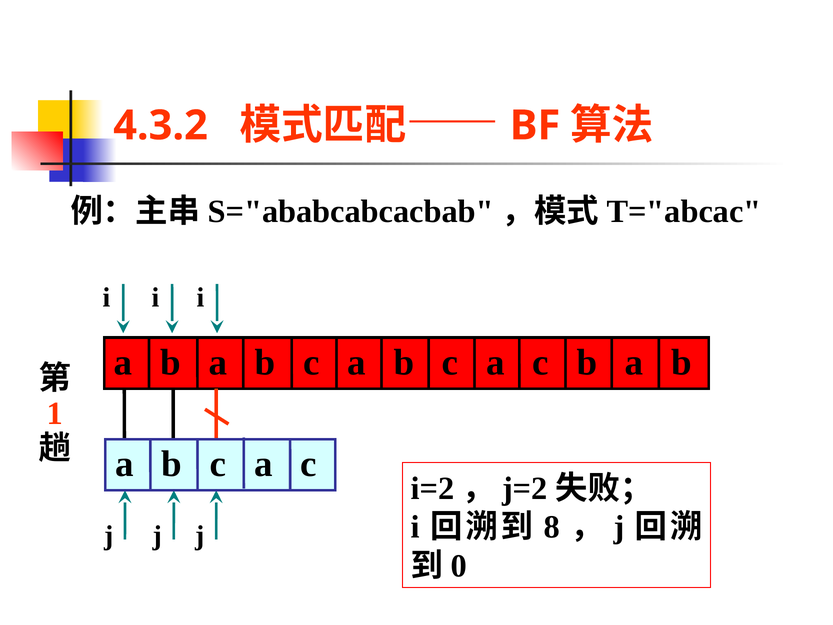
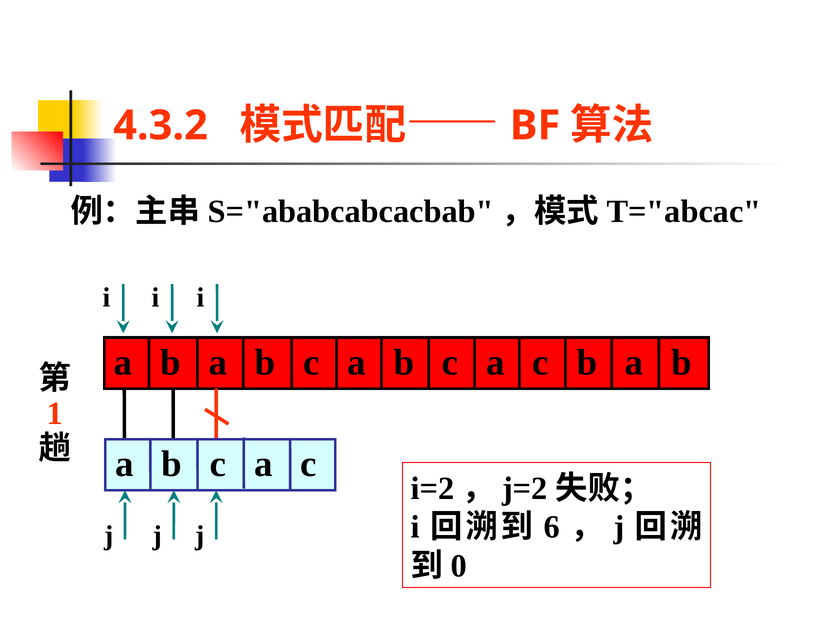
8: 8 -> 6 (552, 527)
